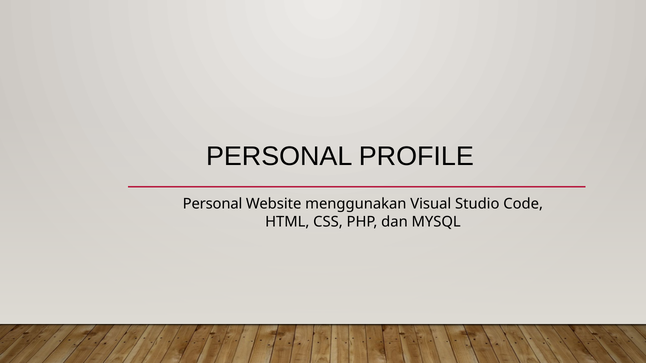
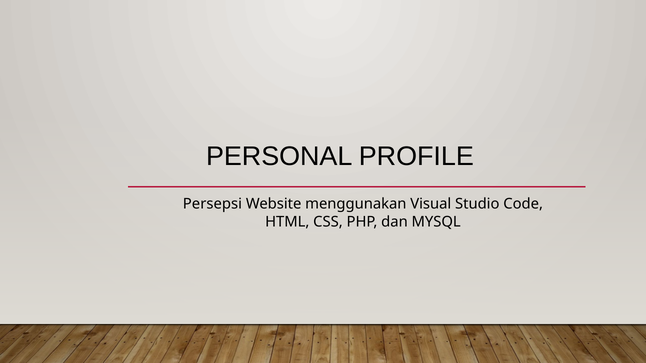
Personal: Personal -> Persepsi (212, 204)
